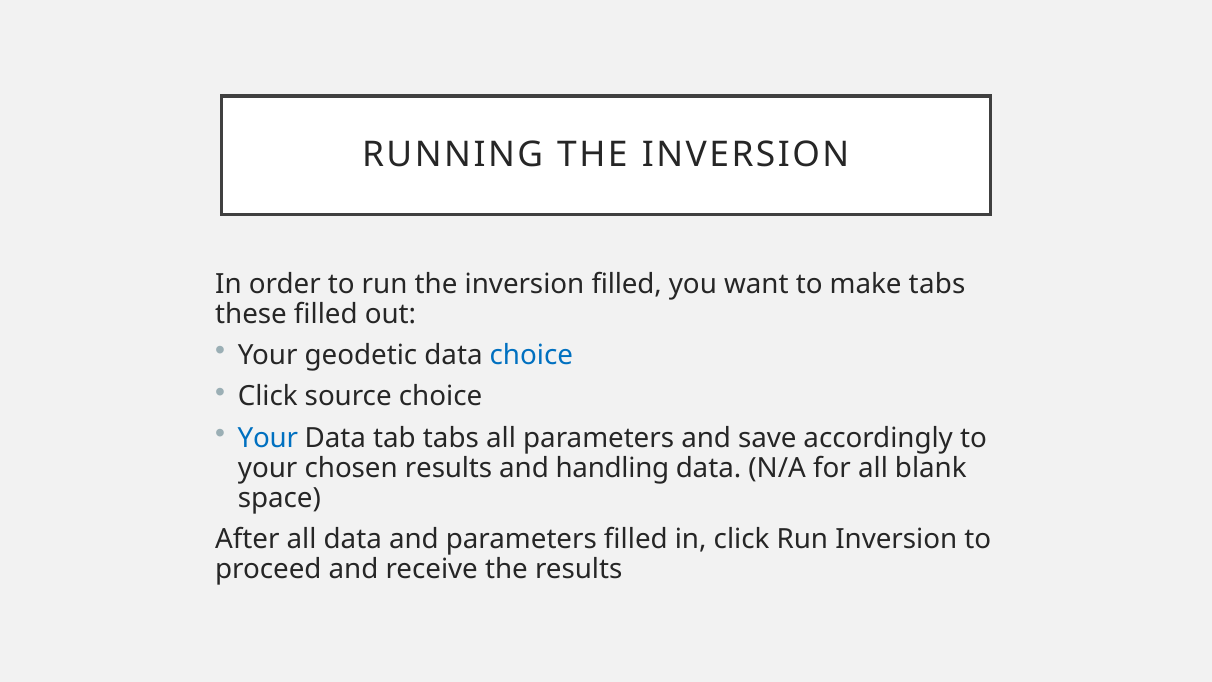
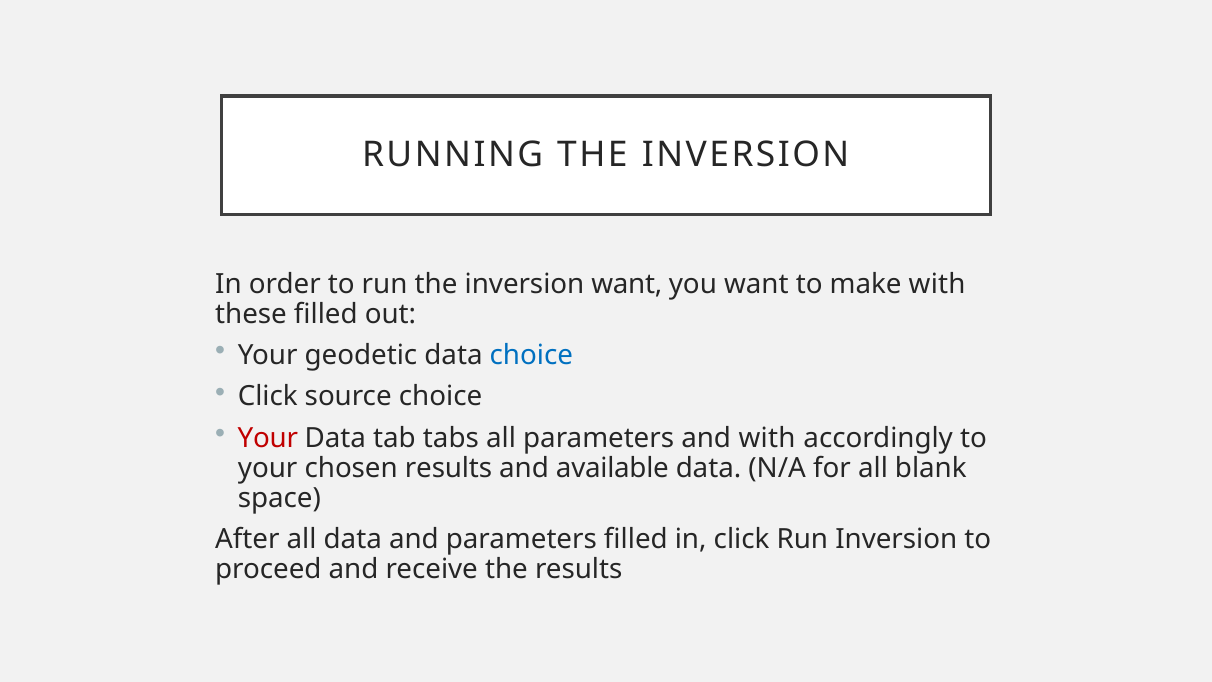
inversion filled: filled -> want (627, 284)
make tabs: tabs -> with (937, 284)
Your colour: blue -> red (268, 438)
and save: save -> with (767, 438)
handling: handling -> available (612, 468)
